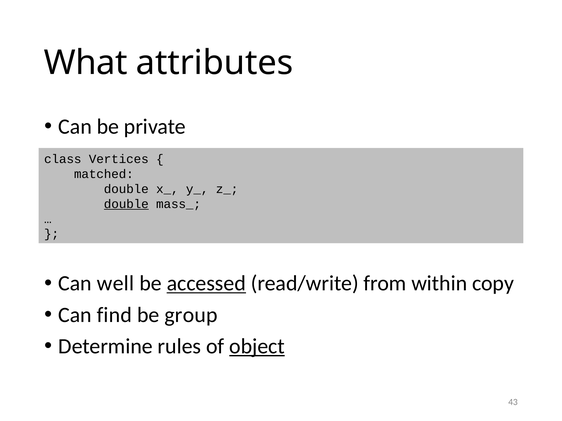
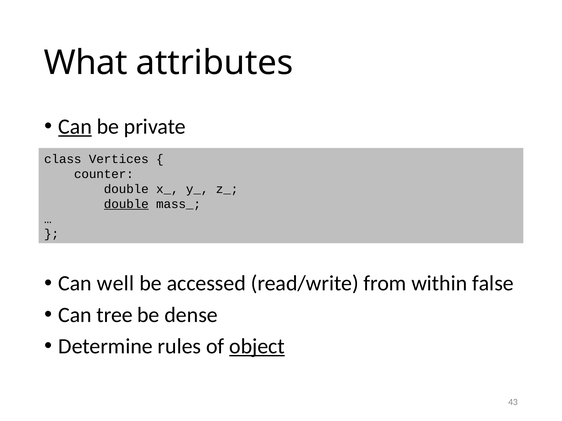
Can underline: none -> present (75, 127)
matched: matched -> counter (104, 174)
accessed underline: present -> none (206, 284)
copy: copy -> false (493, 284)
find: find -> tree (115, 315)
group: group -> dense (191, 315)
